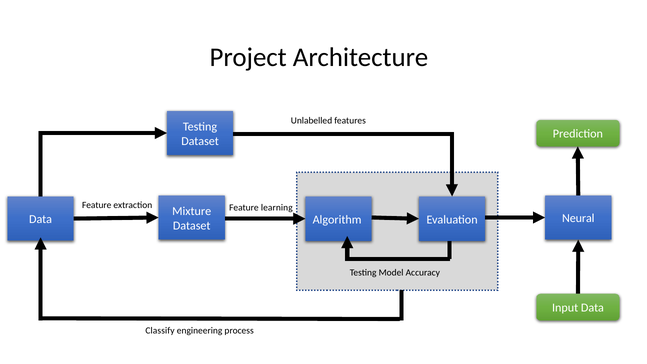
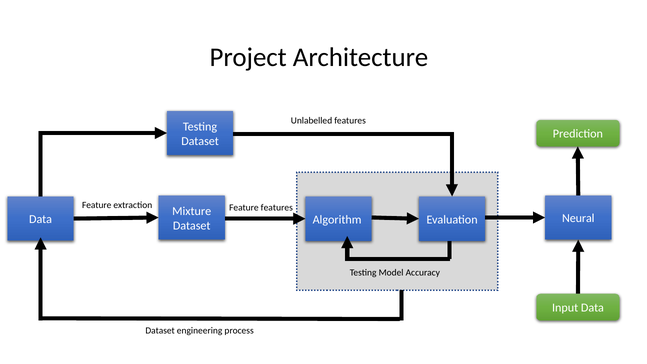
Feature learning: learning -> features (277, 208)
Classify: Classify -> Dataset (160, 330)
